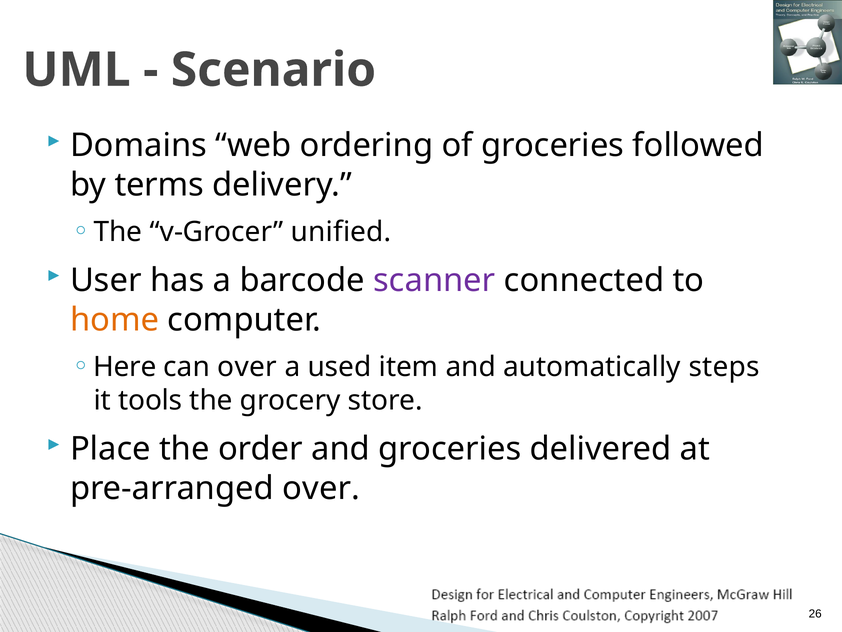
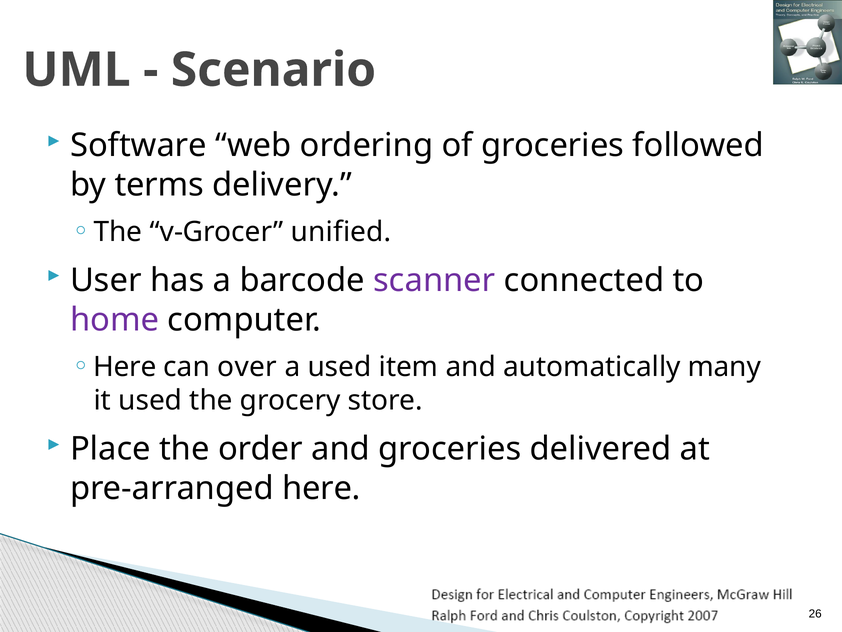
Domains: Domains -> Software (139, 145)
home colour: orange -> purple (115, 320)
steps: steps -> many (724, 367)
it tools: tools -> used (150, 400)
pre-arranged over: over -> here (321, 488)
